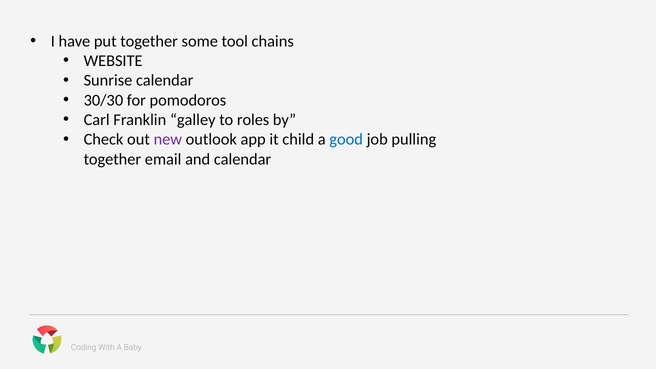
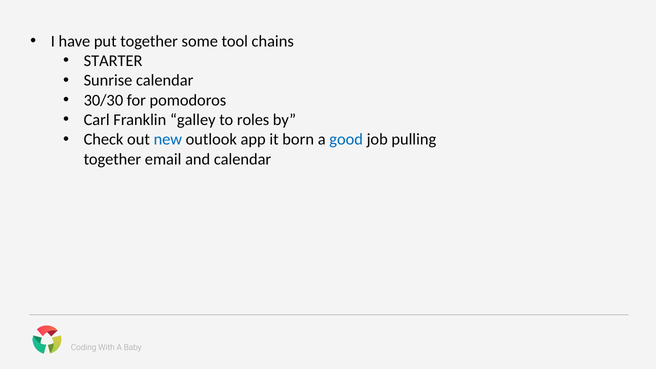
WEBSITE: WEBSITE -> STARTER (113, 61)
new colour: purple -> blue (168, 140)
child: child -> born (298, 140)
